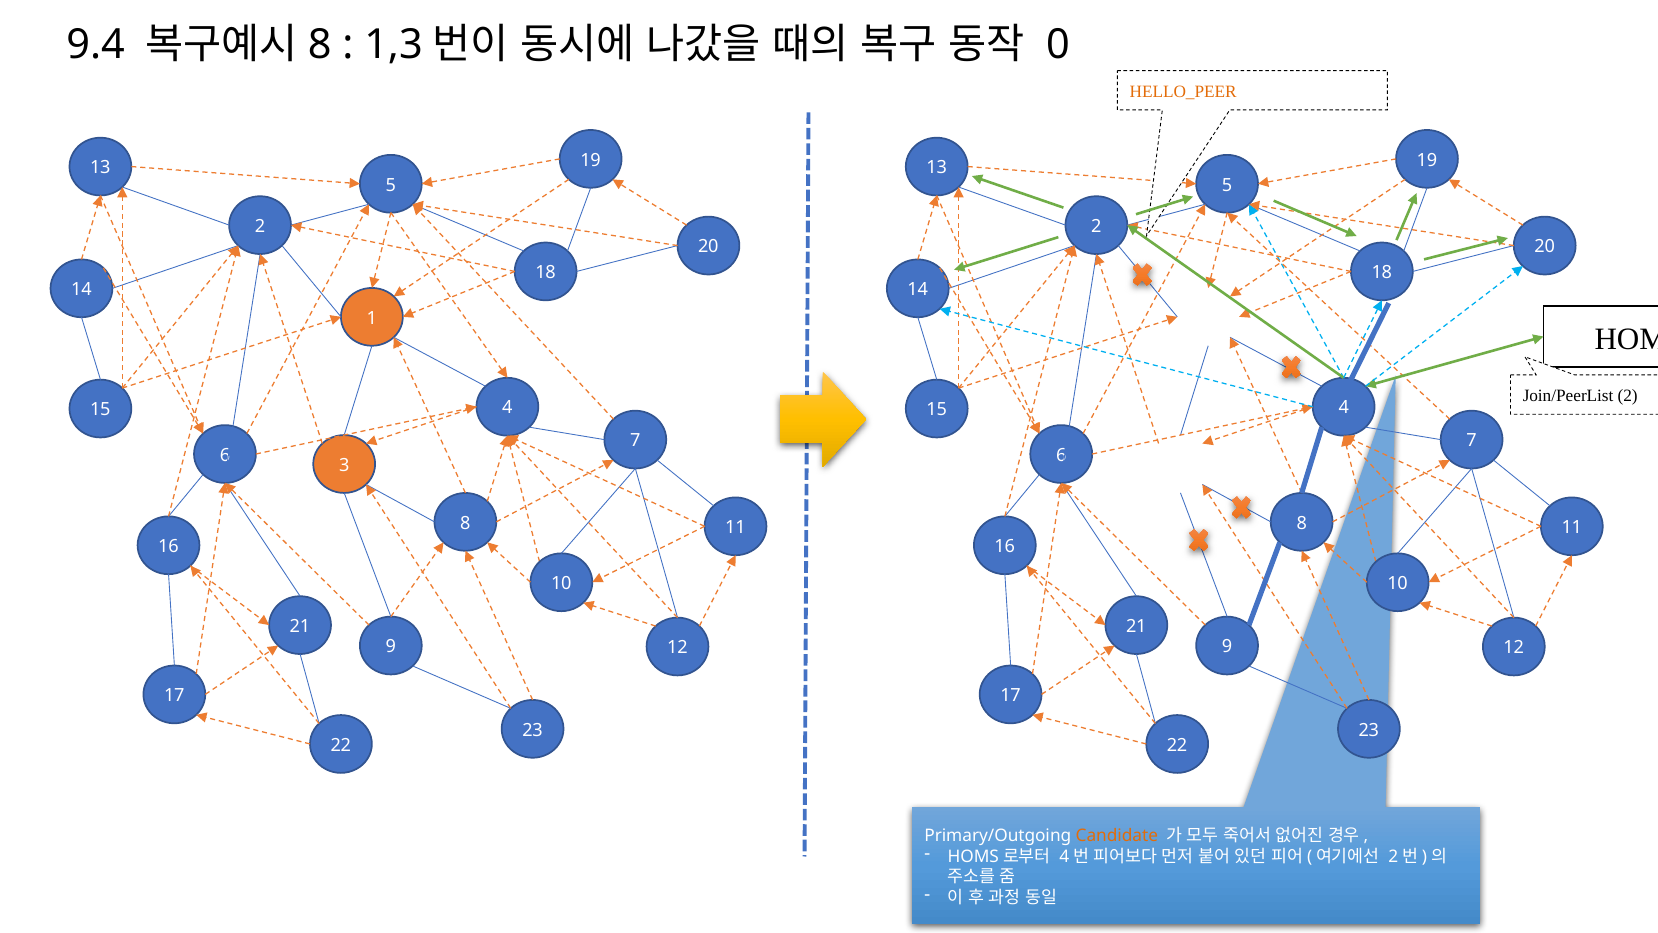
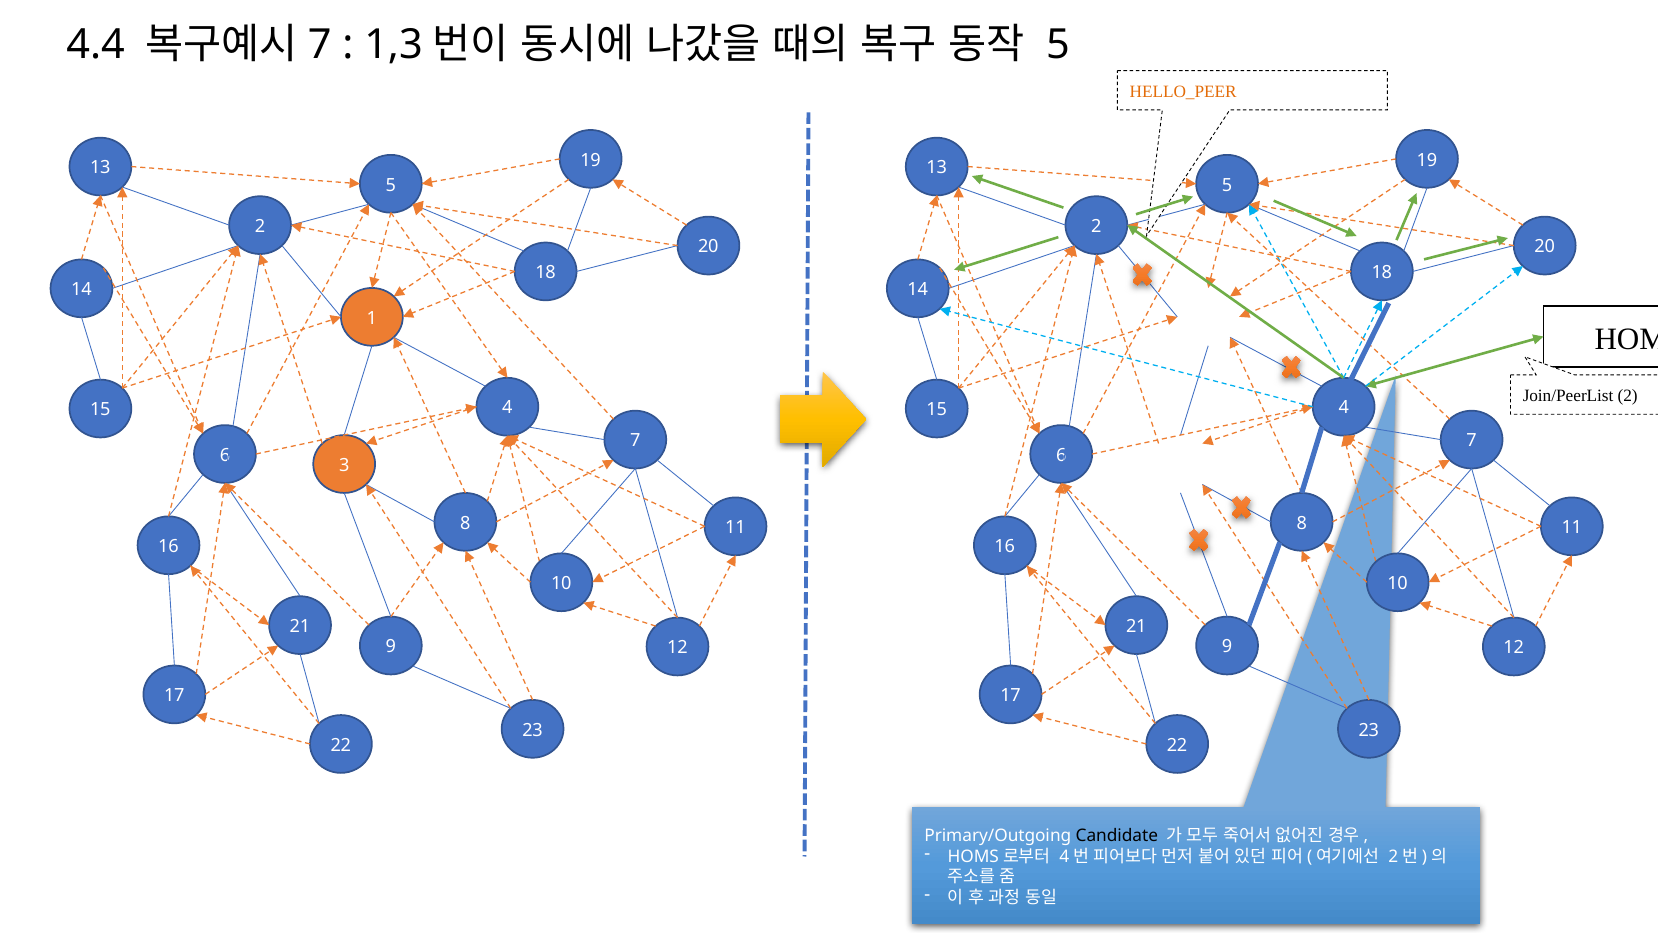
9.4: 9.4 -> 4.4 (96, 45)
8: 8 -> 7 (320, 45)
0: 0 -> 5 (1058, 45)
Candidate colour: orange -> black (1117, 835)
